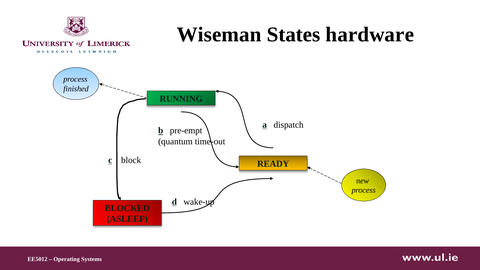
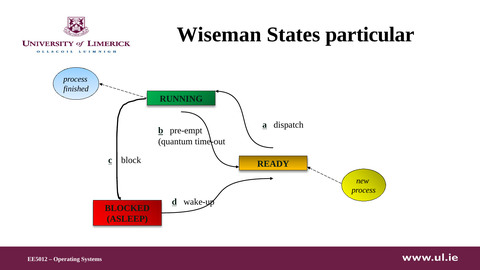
hardware: hardware -> particular (370, 35)
